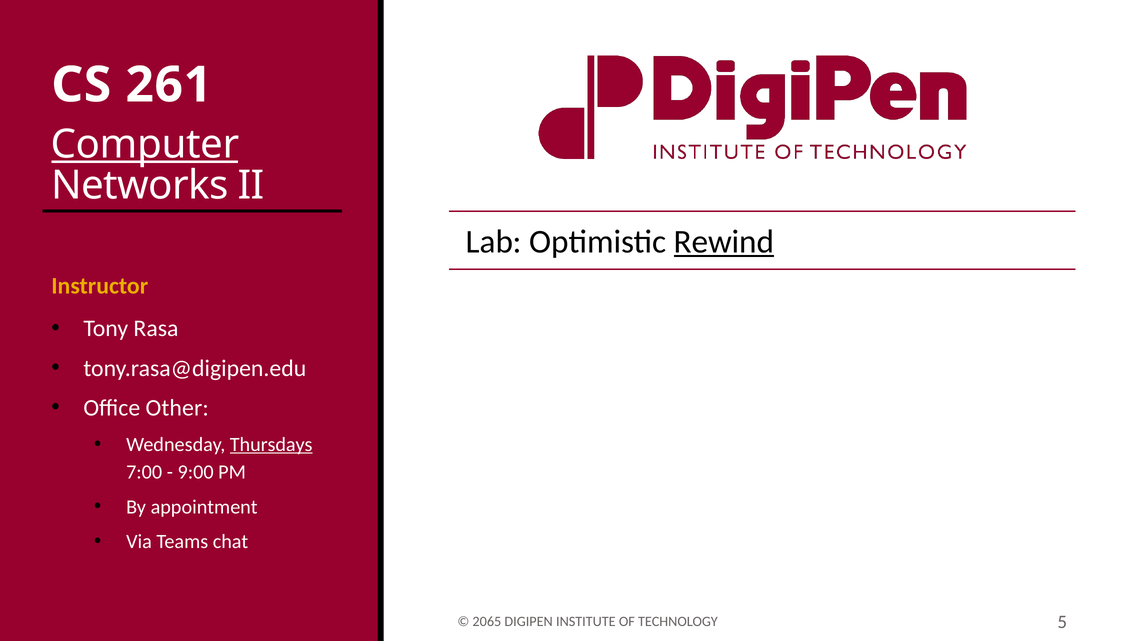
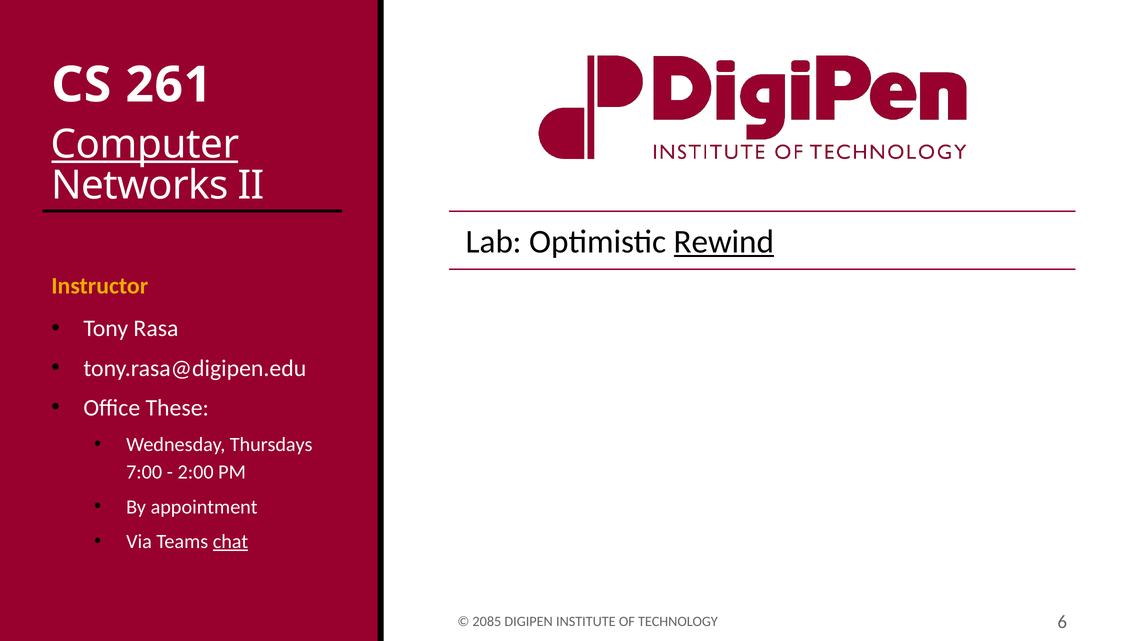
Other: Other -> These (177, 408)
Thursdays underline: present -> none (271, 445)
9:00: 9:00 -> 2:00 (196, 472)
chat underline: none -> present (230, 542)
2065: 2065 -> 2085 (487, 622)
5: 5 -> 6 (1062, 622)
